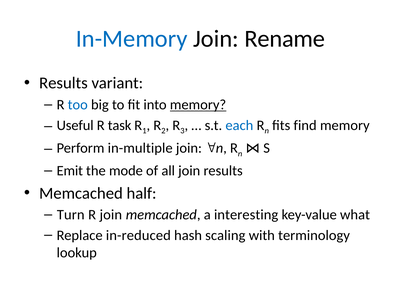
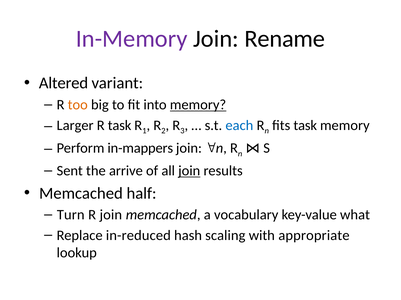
In-Memory colour: blue -> purple (132, 39)
Results: Results -> Altered (64, 83)
too colour: blue -> orange (78, 105)
Useful: Useful -> Larger (75, 126)
fits find: find -> task (305, 126)
in-multiple: in-multiple -> in-mappers (140, 148)
Emit: Emit -> Sent (70, 171)
mode: mode -> arrive (126, 171)
join underline: none -> present (189, 171)
interesting: interesting -> vocabulary (246, 215)
terminology: terminology -> appropriate (314, 236)
